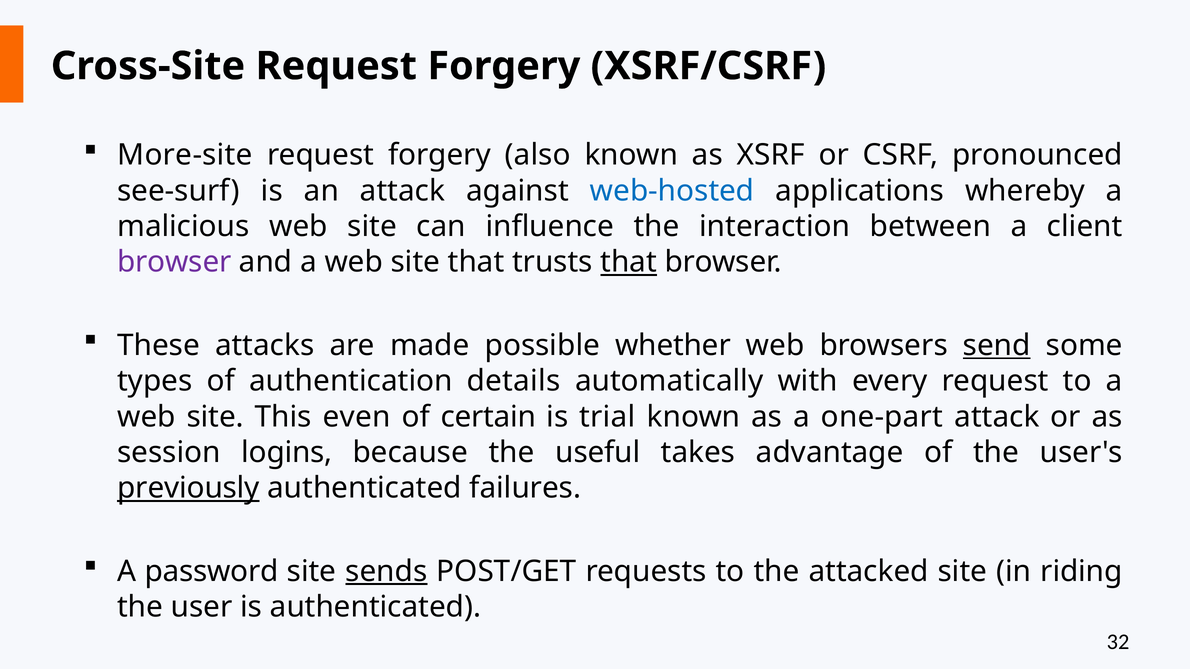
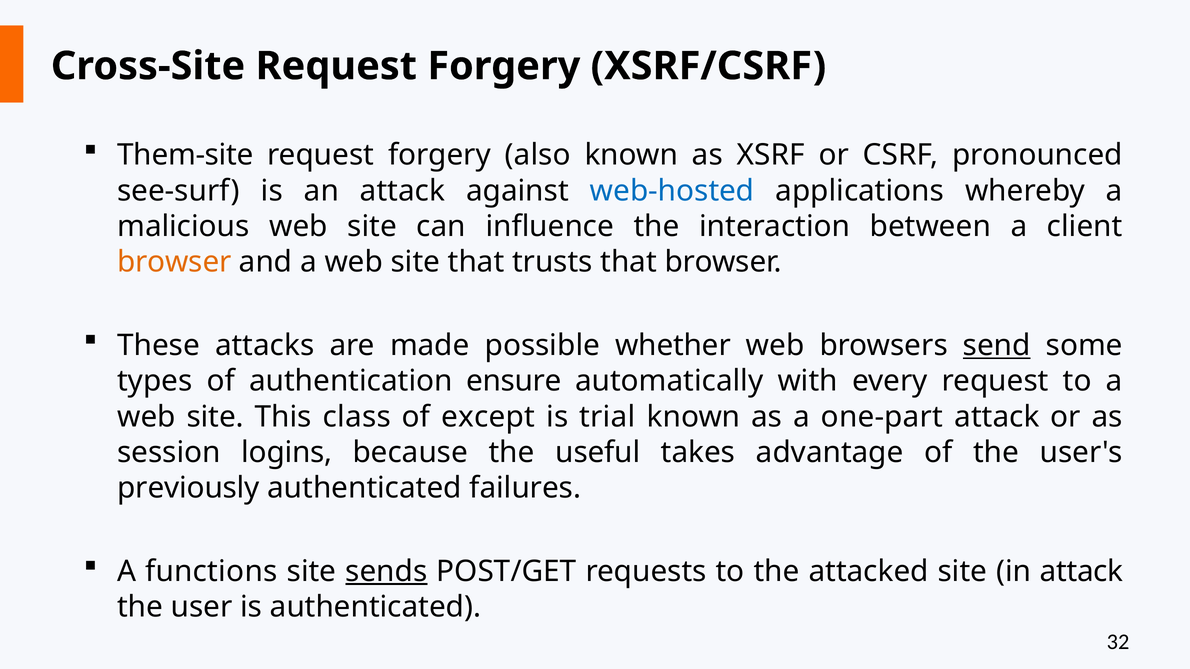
More-site: More-site -> Them-site (185, 155)
browser colour: purple -> orange (174, 262)
that underline: present -> none (629, 262)
details: details -> ensure (514, 381)
even: even -> class (357, 417)
certain: certain -> except (488, 417)
previously underline: present -> none (188, 488)
password: password -> functions (211, 572)
in riding: riding -> attack (1082, 572)
